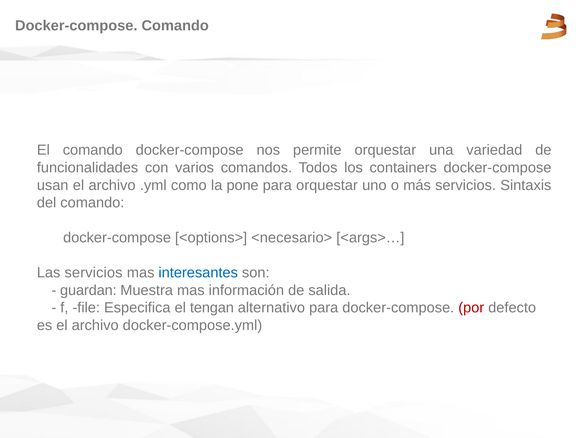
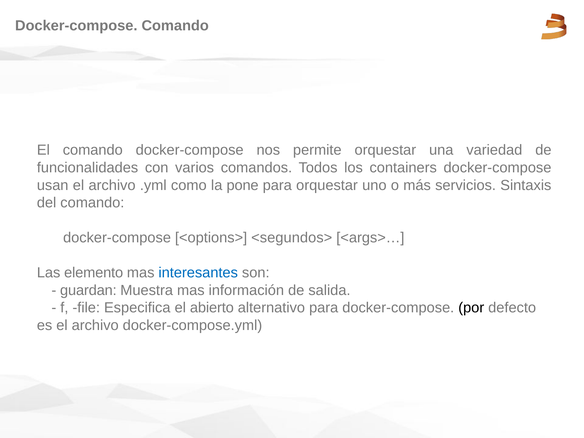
<necesario>: <necesario> -> <segundos> (292, 238)
Las servicios: servicios -> elemento (94, 273)
tengan: tengan -> abierto (212, 308)
por colour: red -> black (471, 308)
